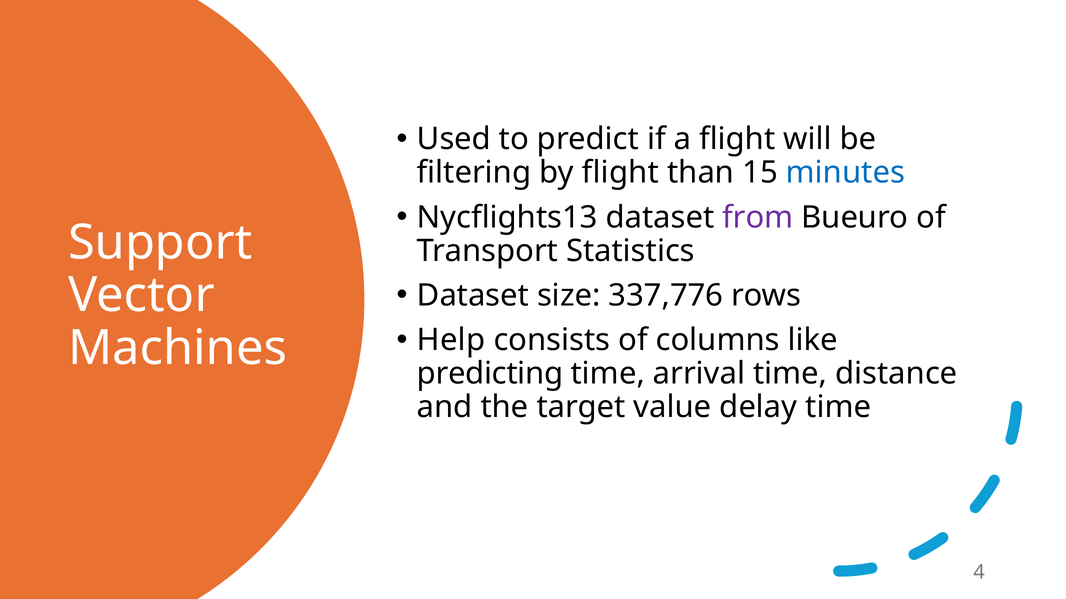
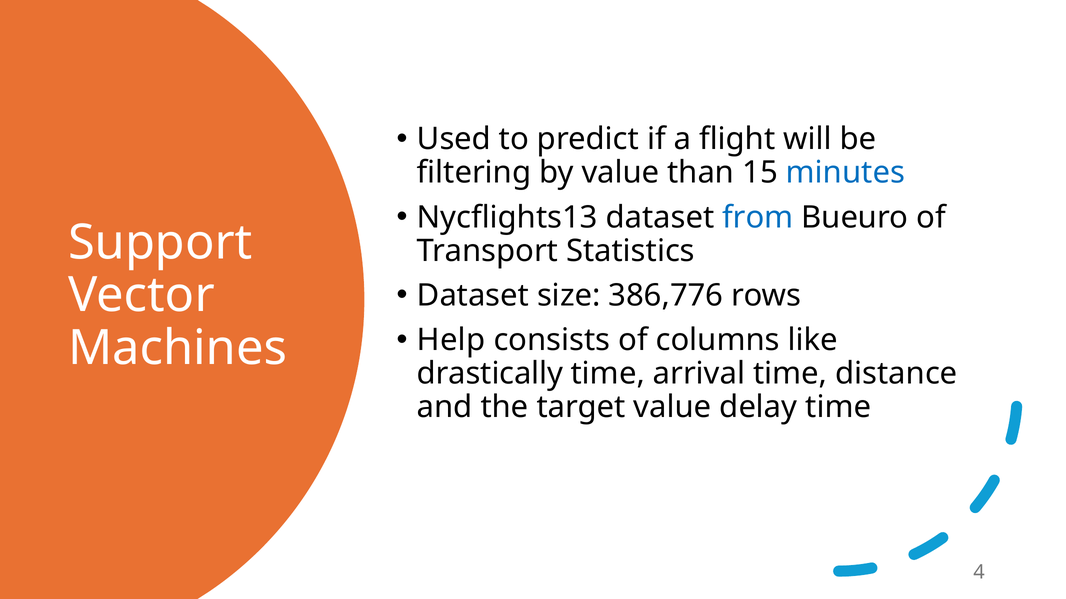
by flight: flight -> value (620, 173)
from colour: purple -> blue (758, 218)
337,776: 337,776 -> 386,776 (666, 296)
predicting: predicting -> drastically (490, 374)
